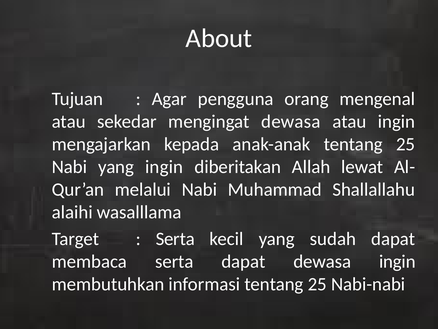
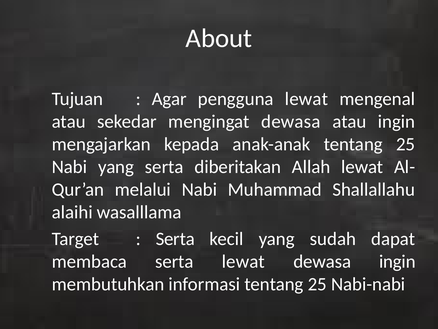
pengguna orang: orang -> lewat (306, 99)
yang ingin: ingin -> serta (164, 167)
serta dapat: dapat -> lewat (243, 261)
